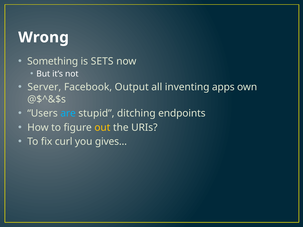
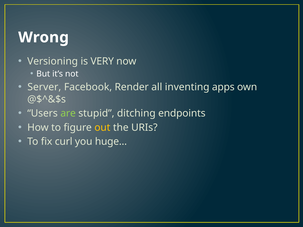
Something: Something -> Versioning (53, 61)
SETS: SETS -> VERY (102, 61)
Output: Output -> Render (132, 87)
are colour: light blue -> light green (68, 113)
gives…: gives… -> huge… (111, 142)
